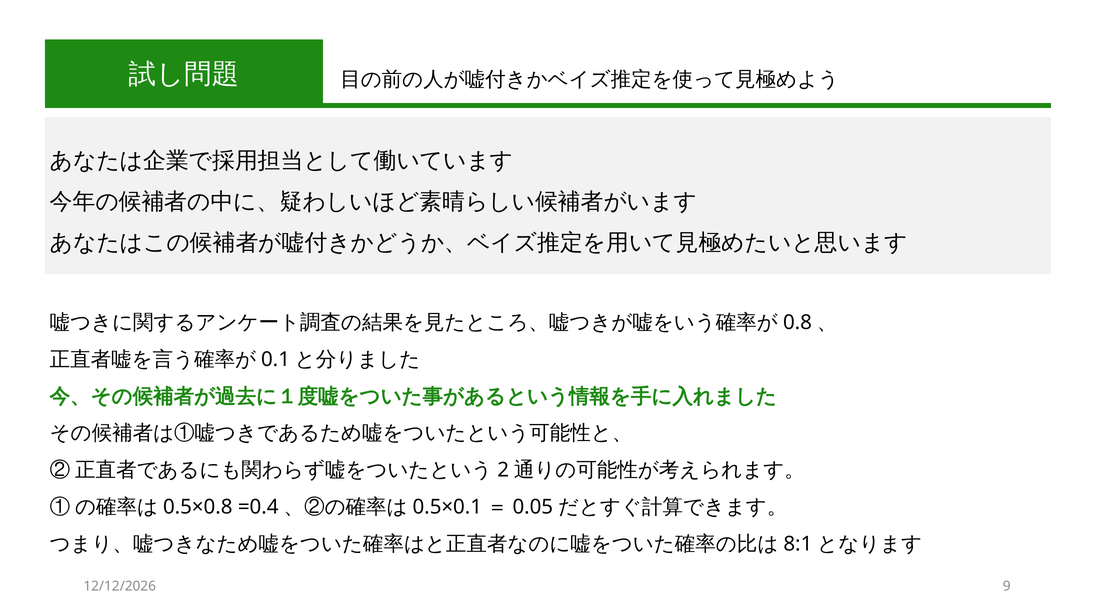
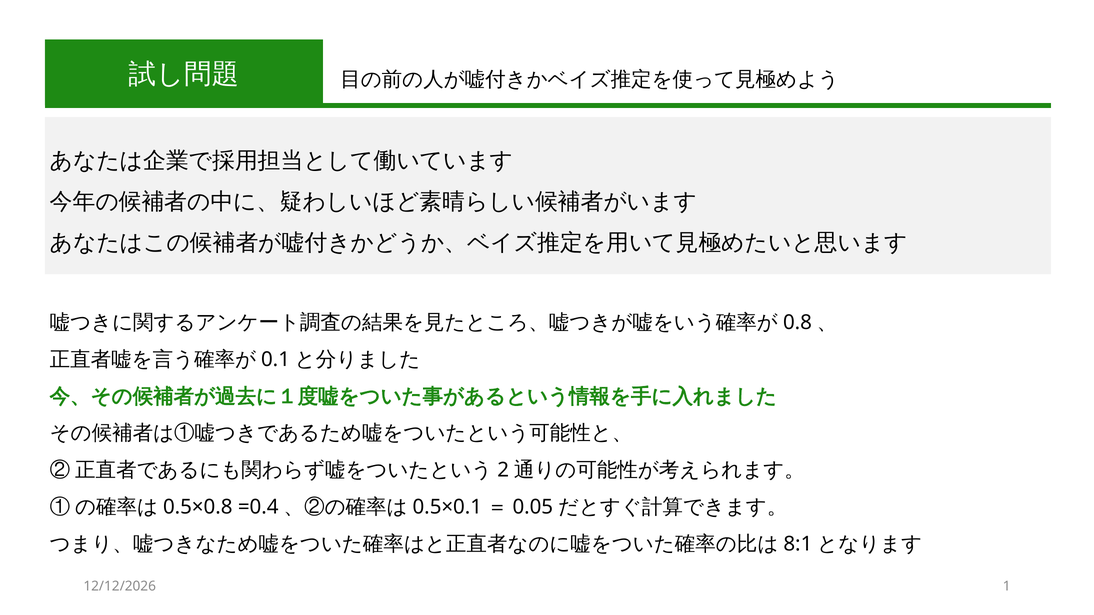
9: 9 -> 1 (1007, 587)
